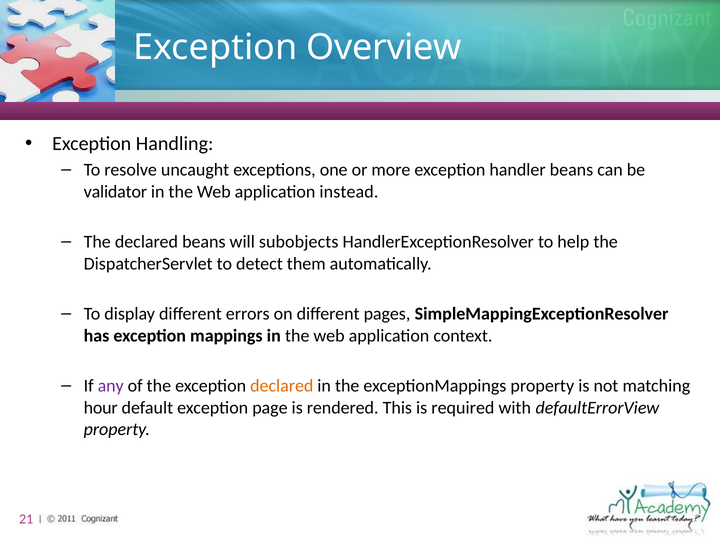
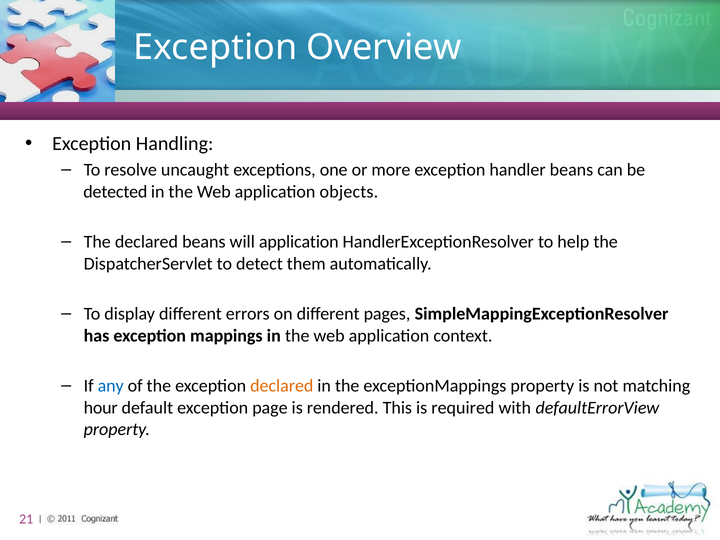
validator: validator -> detected (115, 192)
instead: instead -> objects (349, 192)
will subobjects: subobjects -> application (299, 242)
any colour: purple -> blue (111, 386)
